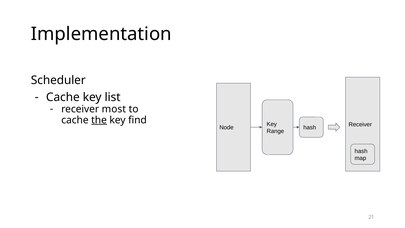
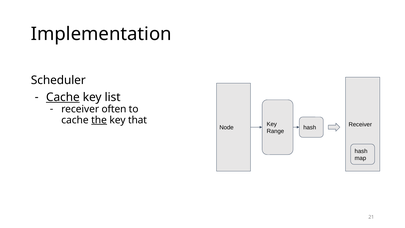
Cache underline: none -> present (63, 97)
most: most -> often (114, 109)
find: find -> that (138, 120)
